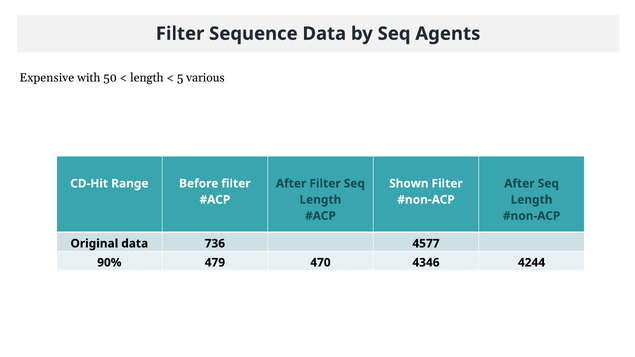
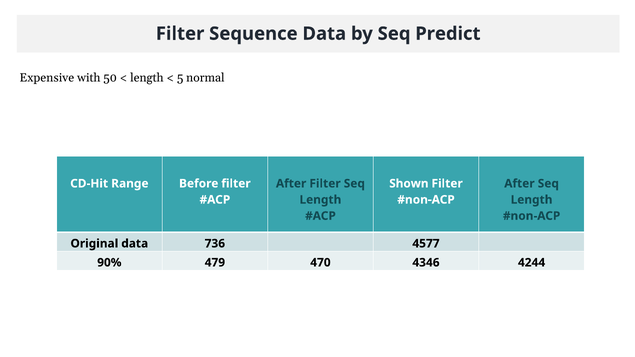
Agents: Agents -> Predict (448, 34)
various: various -> normal (205, 78)
